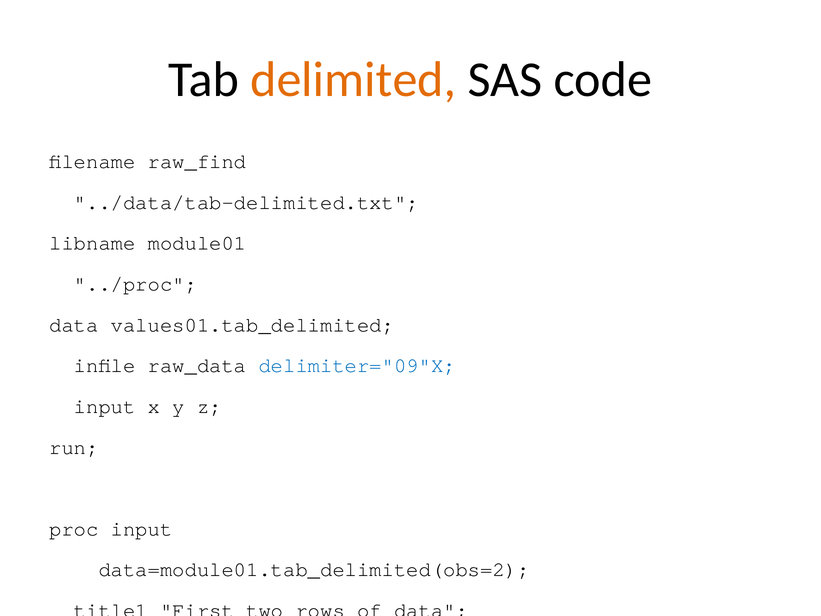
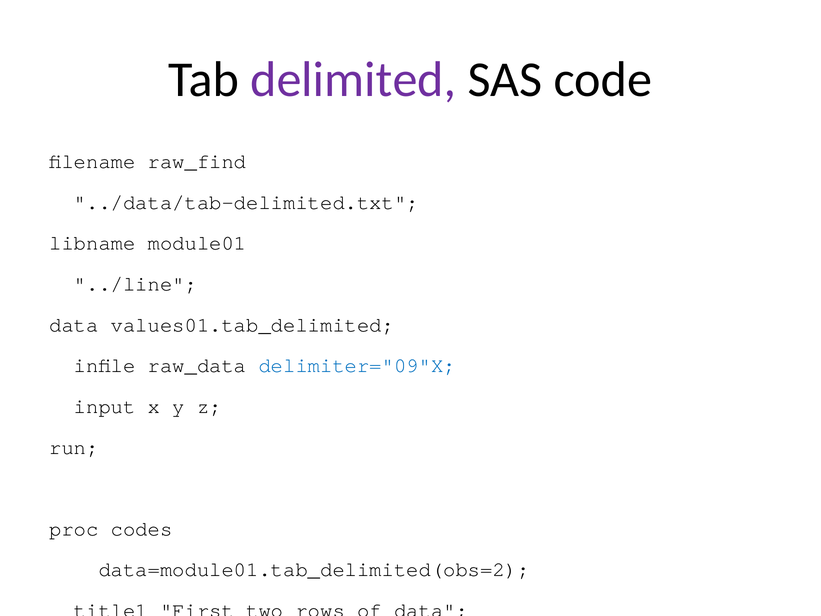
delimited colour: orange -> purple (353, 79)
../proc: ../proc -> ../line (135, 284)
proc input: input -> codes (142, 529)
